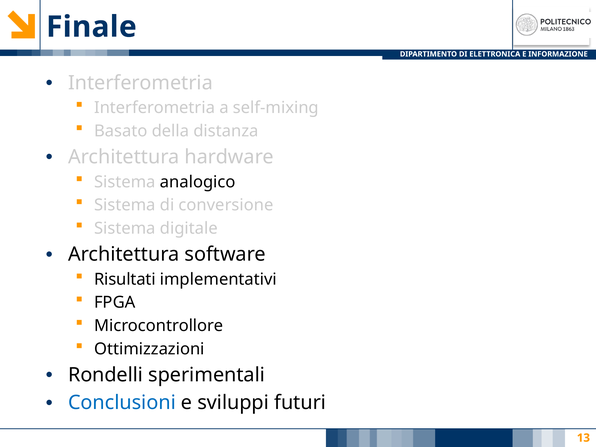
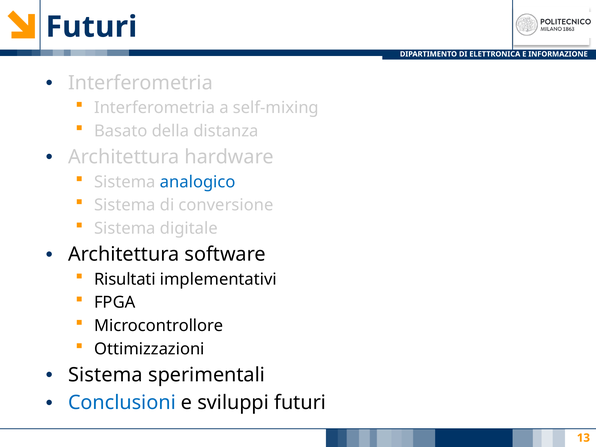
Finale: Finale -> Futuri (91, 27)
analogico colour: black -> blue (198, 182)
Rondelli: Rondelli -> Sistema (105, 375)
